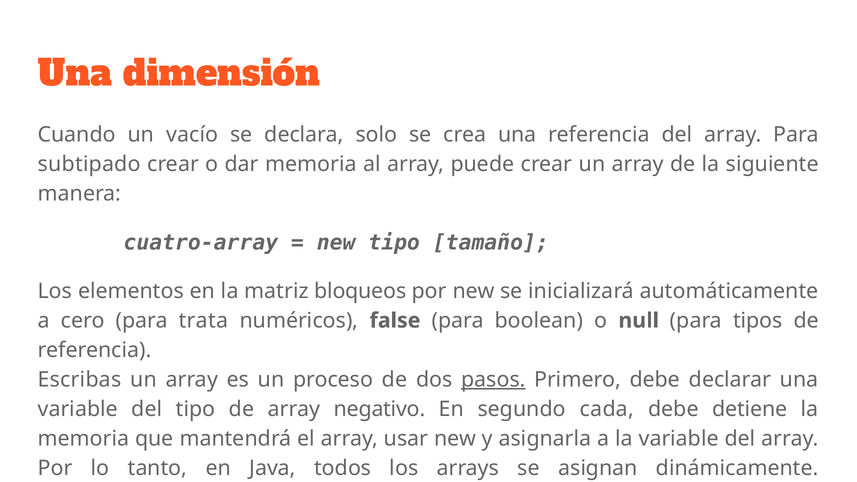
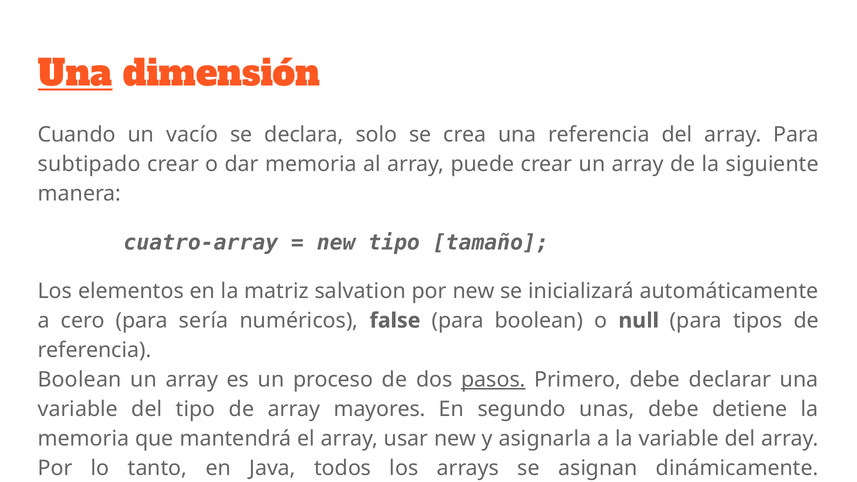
Una underline: none -> present (75, 74)
bloqueos: bloqueos -> salvation (360, 291)
trata: trata -> sería (204, 321)
Escribas: Escribas -> Boolean (80, 380)
negativo: negativo -> mayores (380, 409)
cada: cada -> unas (607, 409)
